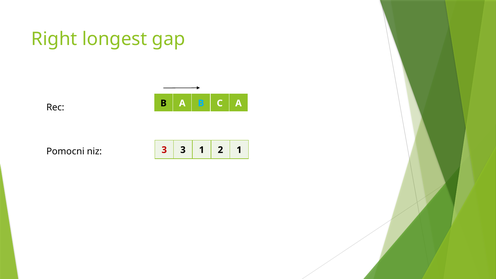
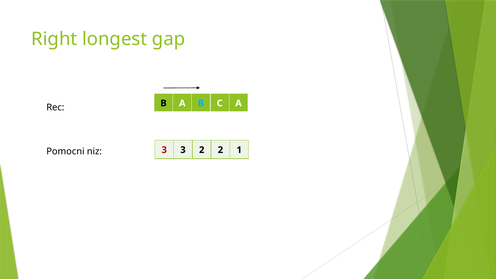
3 1: 1 -> 2 (202, 150)
